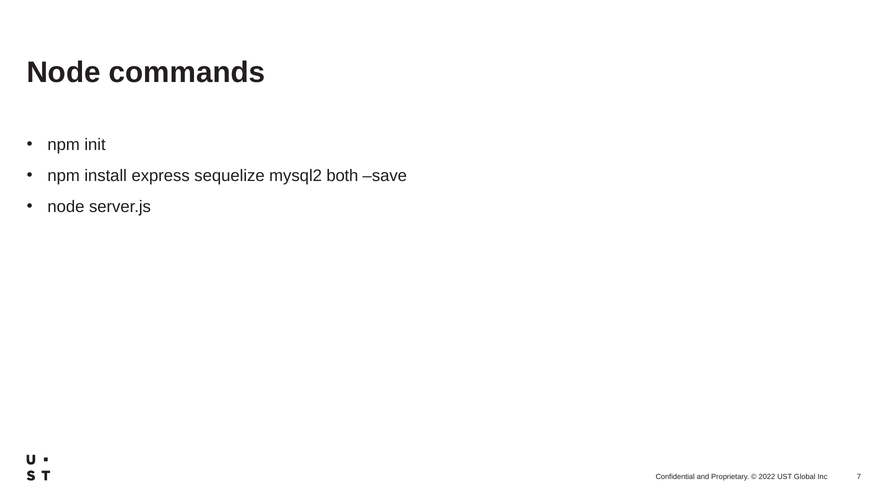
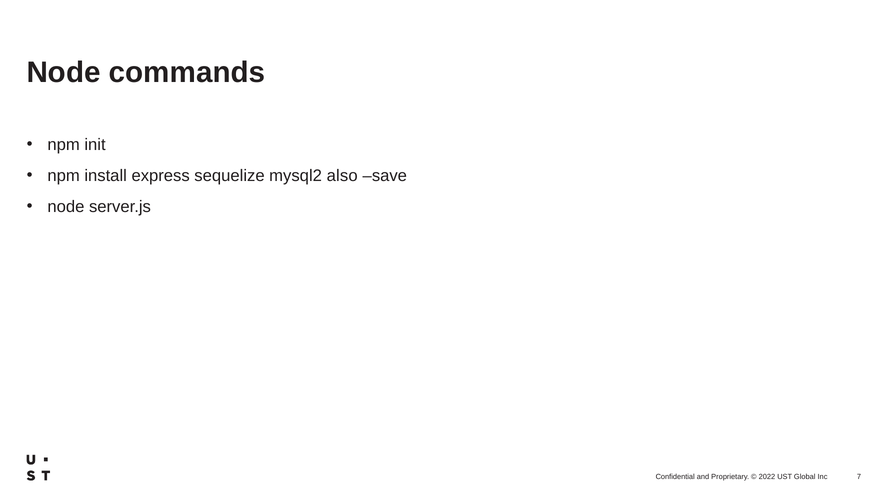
both: both -> also (342, 175)
